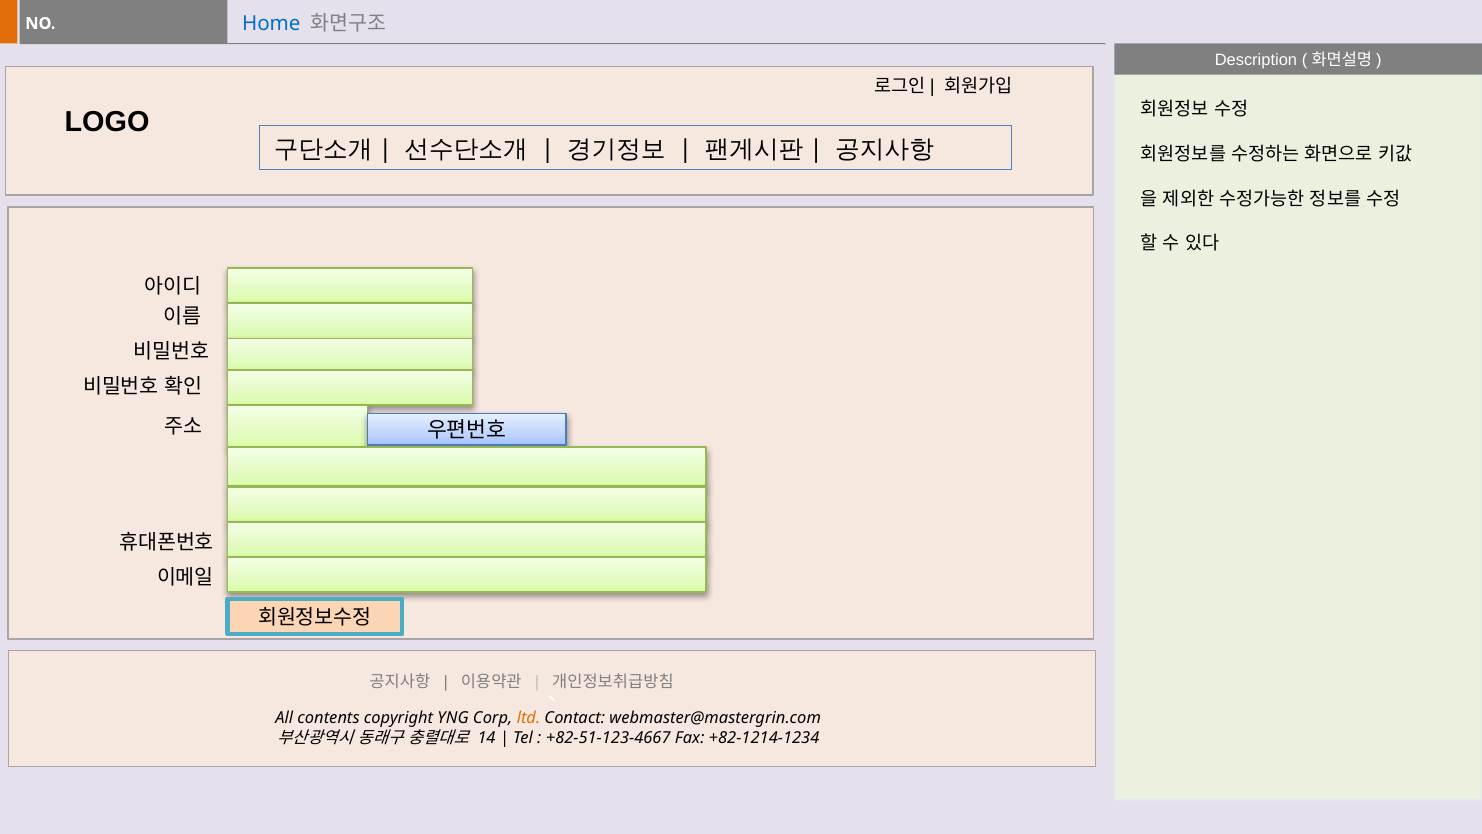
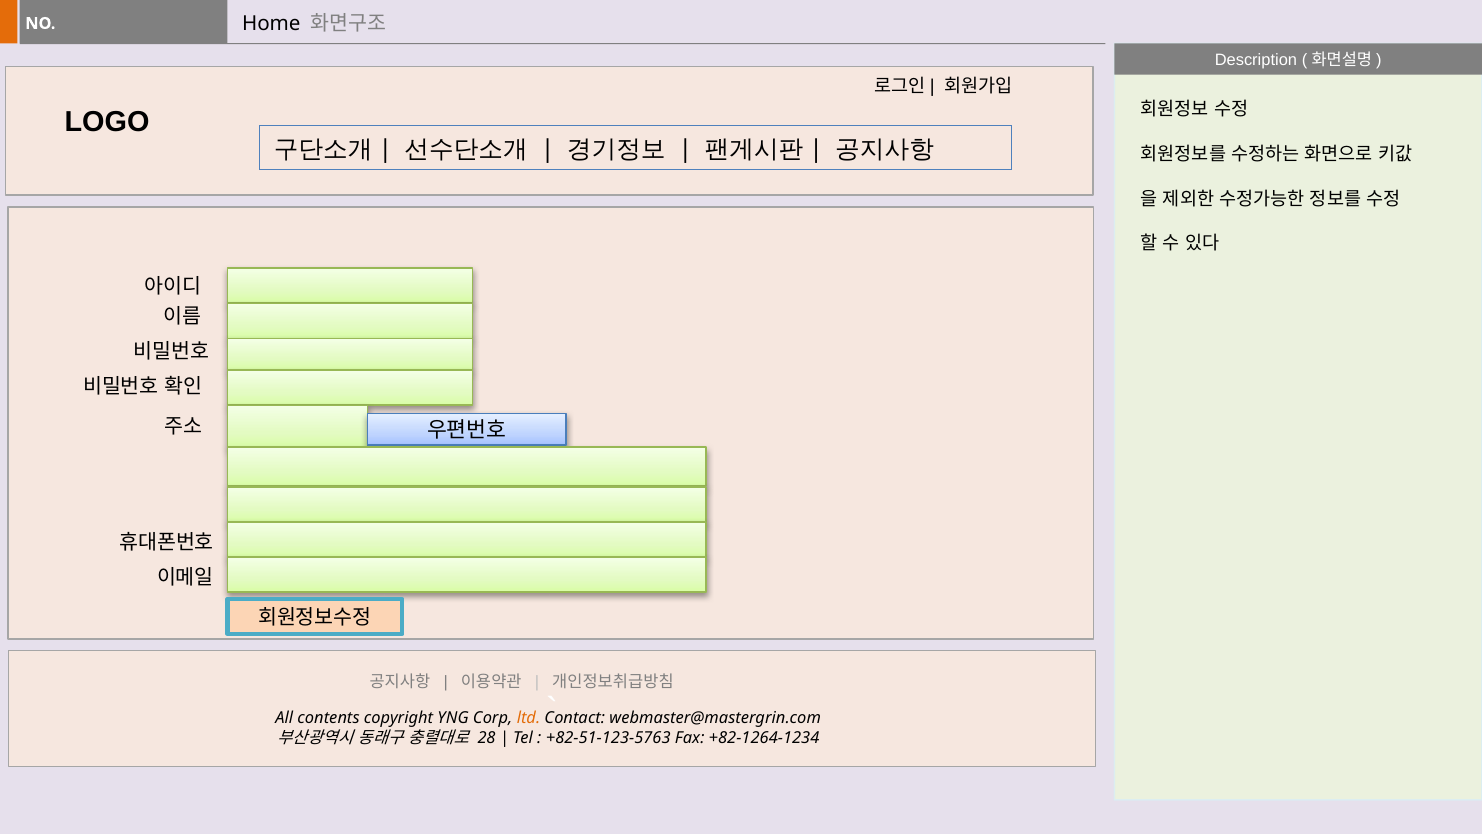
Home colour: blue -> black (271, 24)
14: 14 -> 28 (487, 738)
+82-51-123-4667: +82-51-123-4667 -> +82-51-123-5763 (608, 738)
+82-1214-1234: +82-1214-1234 -> +82-1264-1234 (764, 738)
